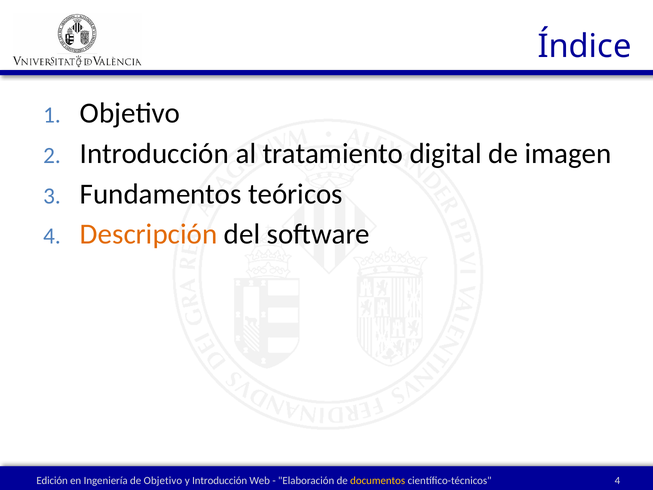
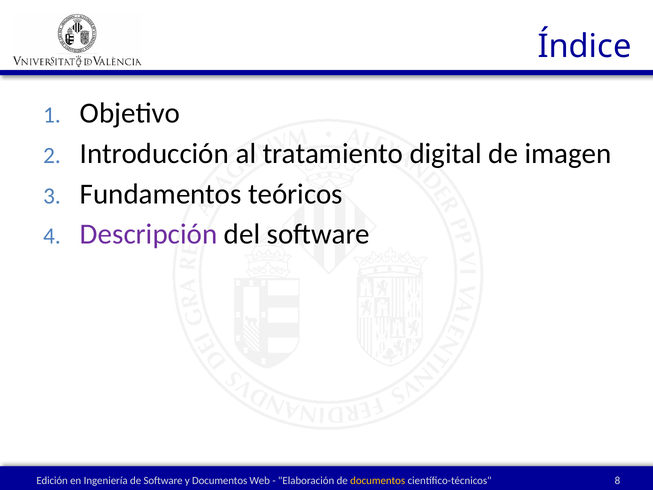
Descripción colour: orange -> purple (149, 234)
de Objetivo: Objetivo -> Software (163, 481)
y Introducción: Introducción -> Documentos (220, 481)
científico-técnicos 4: 4 -> 8 (617, 481)
